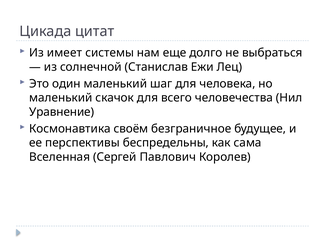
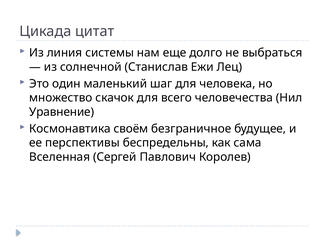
имеет: имеет -> линия (65, 53)
маленький: маленький -> множество (61, 98)
